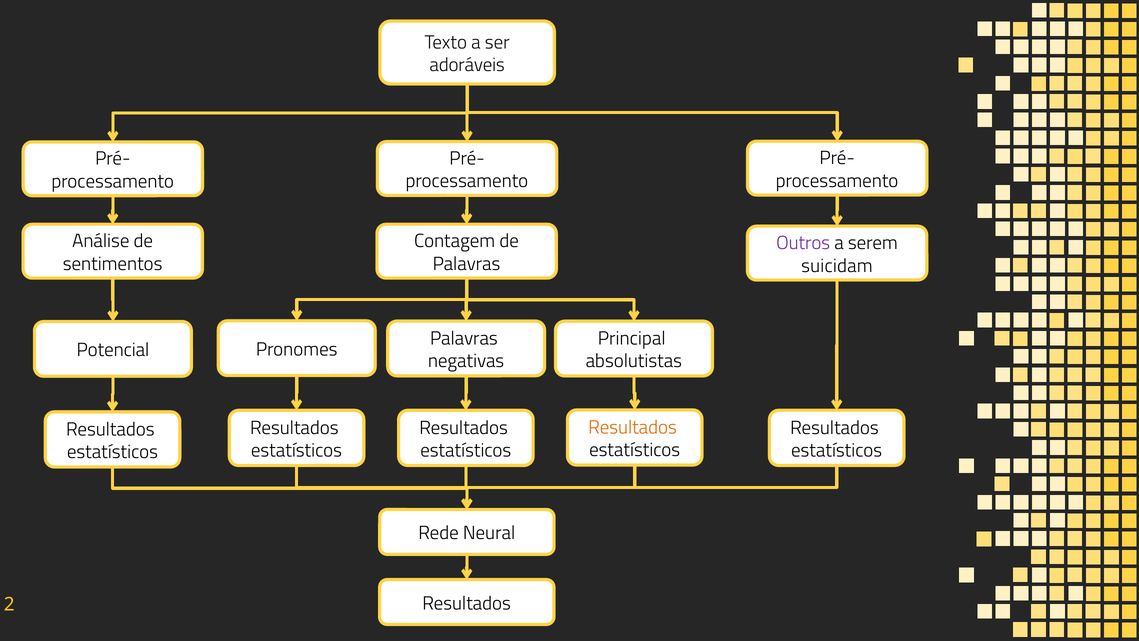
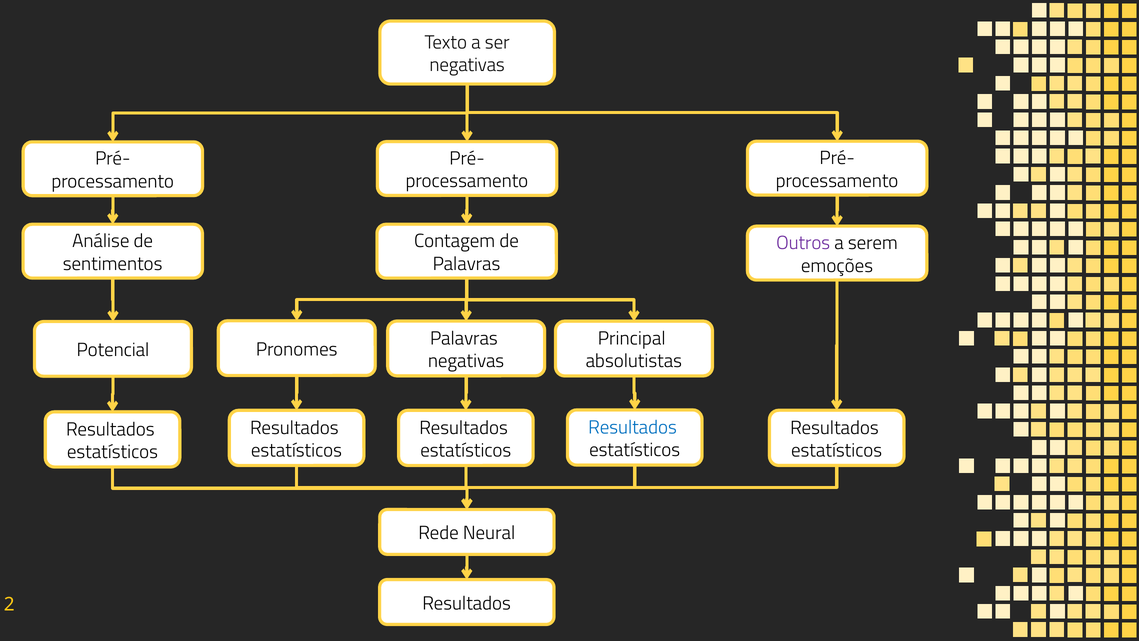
adoráveis: adoráveis -> negativas (467, 65)
suicidam: suicidam -> emoções (837, 266)
Resultados colour: orange -> blue (633, 427)
